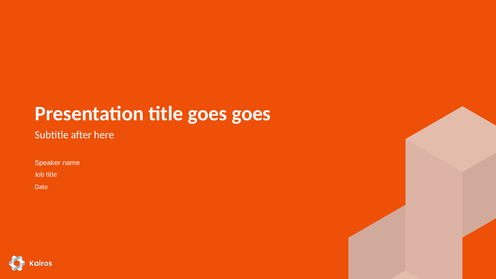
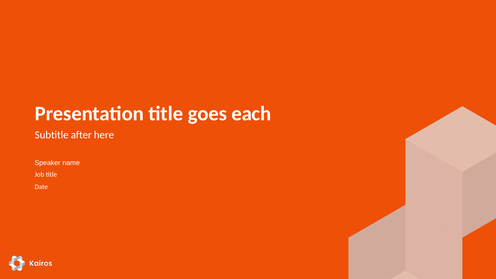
goes goes: goes -> each (251, 114)
